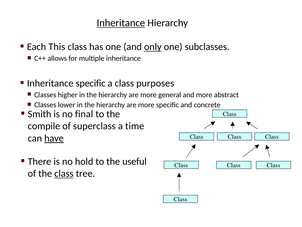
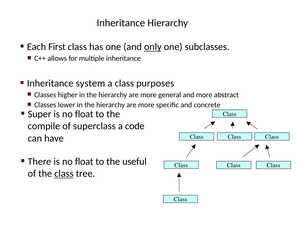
Inheritance underline: present -> none (121, 23)
This: This -> First (57, 47)
Inheritance specific: specific -> system (90, 83)
Smith: Smith -> Super (40, 114)
final: final -> float (84, 114)
time: time -> code (135, 126)
have underline: present -> none (54, 138)
There is no hold: hold -> float (84, 161)
